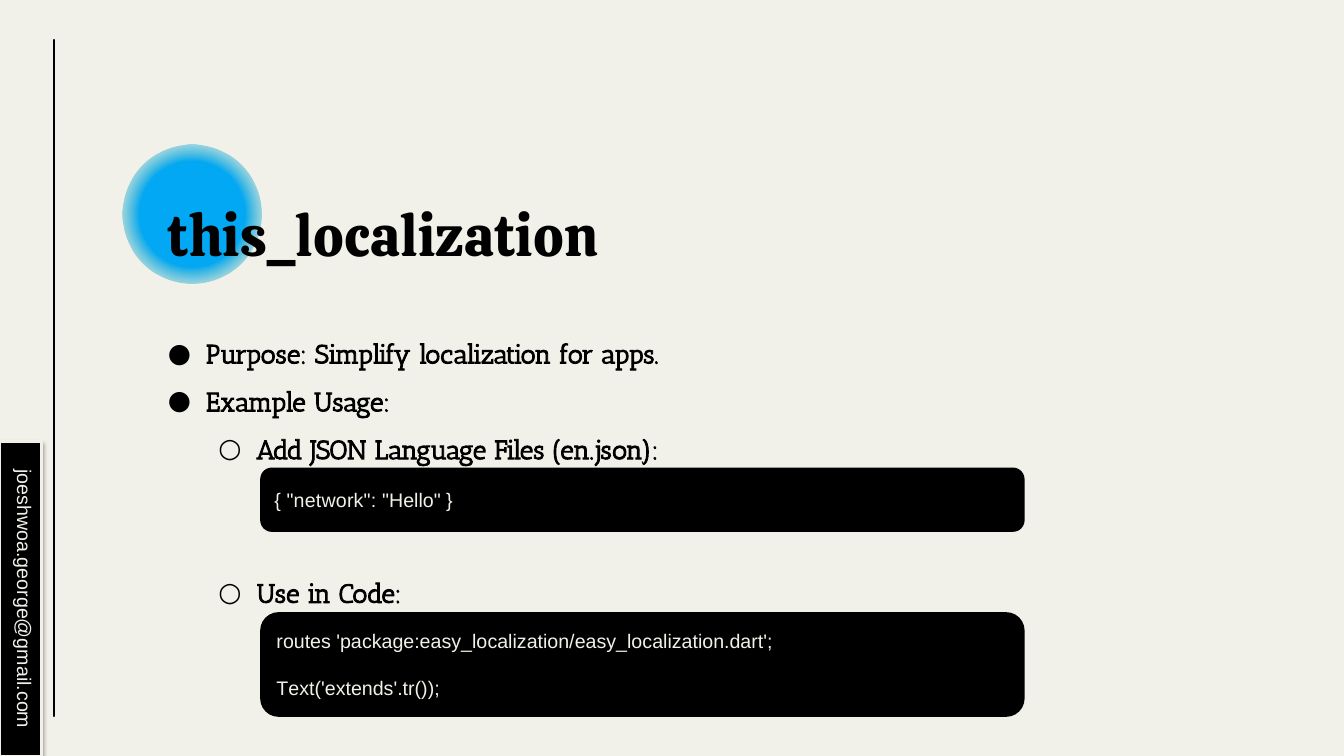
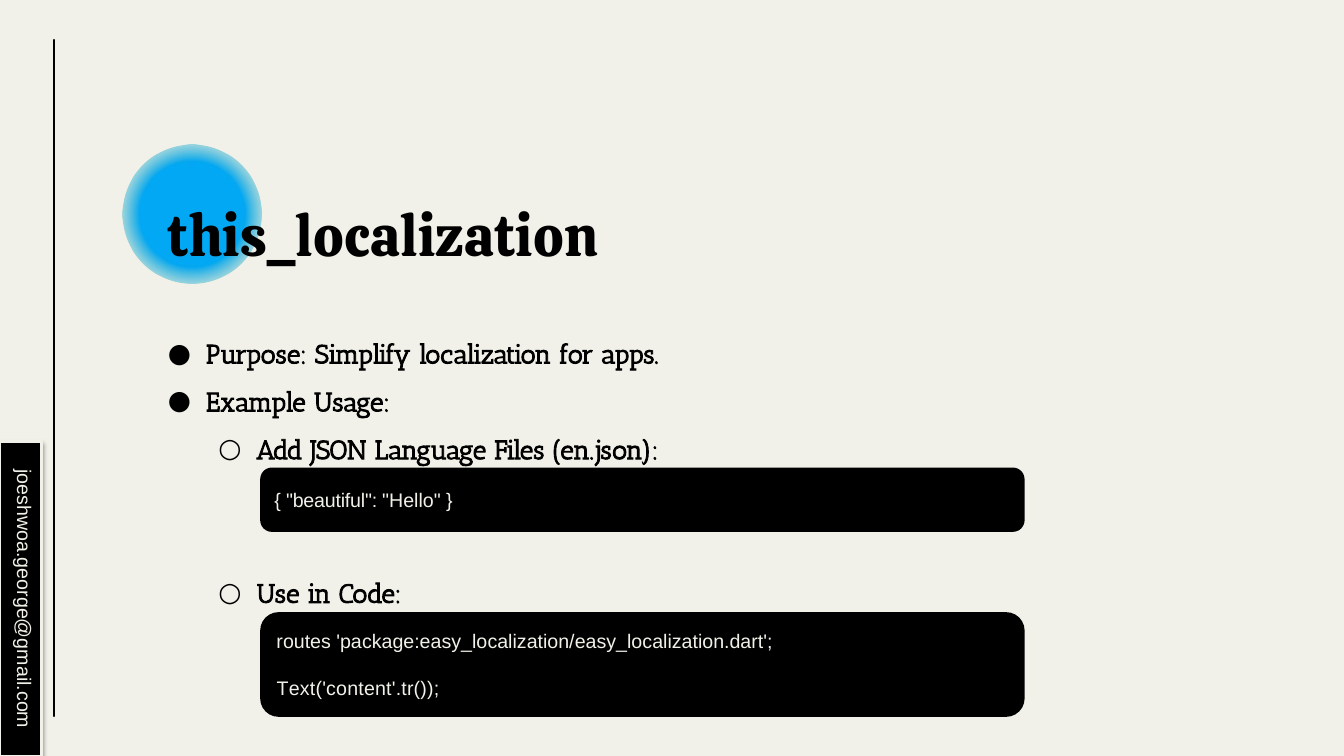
network: network -> beautiful (332, 501)
Text('extends'.tr(: Text('extends'.tr( -> Text('content'.tr( (358, 689)
